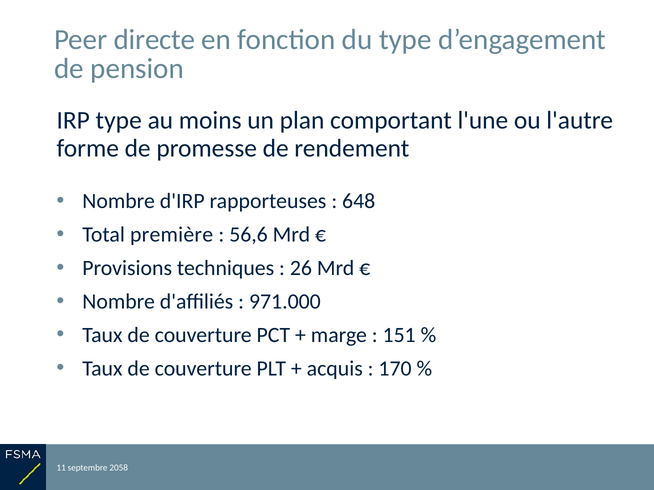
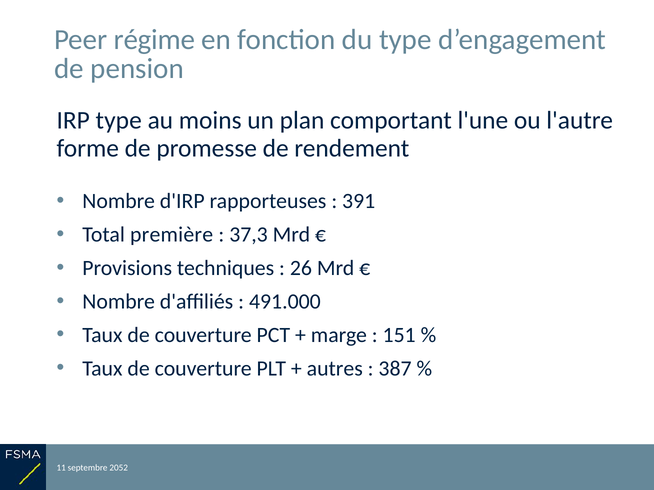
directe: directe -> régime (154, 40)
648: 648 -> 391 (359, 201)
56,6: 56,6 -> 37,3 (249, 235)
971.000: 971.000 -> 491.000 (285, 302)
acquis: acquis -> autres (335, 369)
170: 170 -> 387 (395, 369)
2058: 2058 -> 2052 (119, 468)
